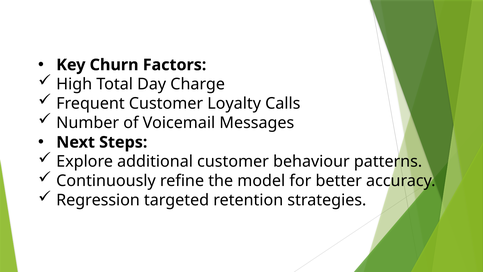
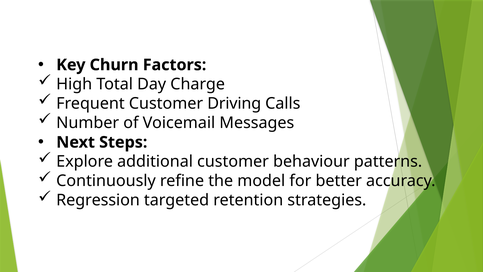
Loyalty: Loyalty -> Driving (234, 103)
